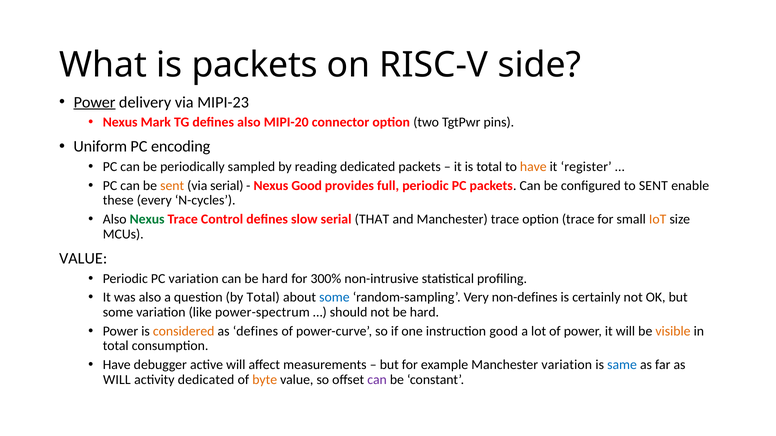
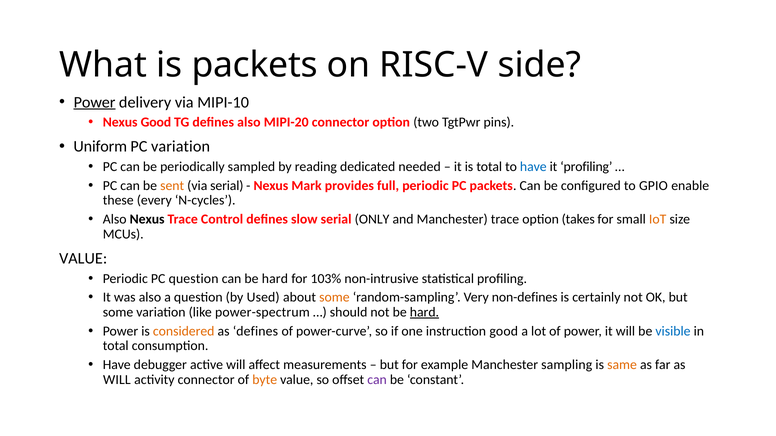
MIPI-23: MIPI-23 -> MIPI-10 (223, 102)
Nexus Mark: Mark -> Good (156, 122)
PC encoding: encoding -> variation (181, 147)
dedicated packets: packets -> needed (420, 167)
have colour: orange -> blue (533, 167)
it register: register -> profiling (586, 167)
Nexus Good: Good -> Mark (307, 186)
to SENT: SENT -> GPIO (653, 186)
Nexus colour: green -> black (147, 220)
THAT: THAT -> ONLY (372, 220)
option trace: trace -> takes (578, 220)
PC variation: variation -> question (194, 279)
300%: 300% -> 103% (326, 279)
by Total: Total -> Used (263, 298)
some colour: blue -> orange (334, 298)
hard underline: none -> present (424, 313)
visible colour: orange -> blue (673, 331)
Manchester variation: variation -> sampling (567, 365)
same colour: blue -> orange (622, 365)
activity dedicated: dedicated -> connector (206, 380)
